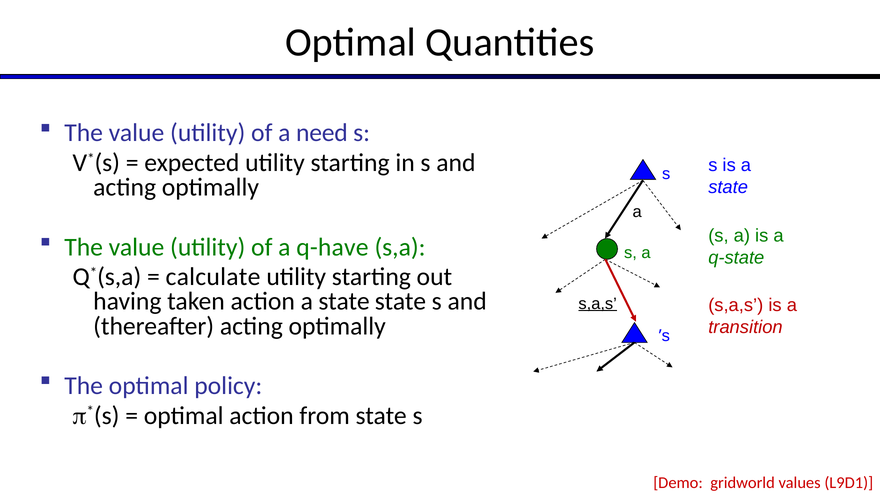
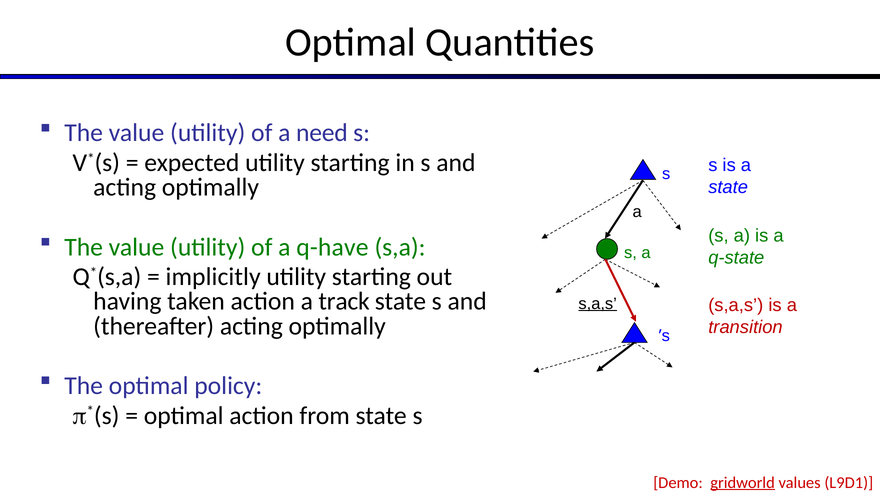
calculate: calculate -> implicitly (213, 277)
action a state: state -> track (344, 301)
gridworld underline: none -> present (743, 483)
